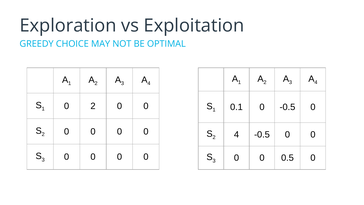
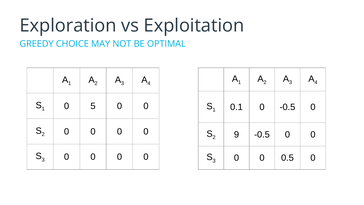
0 2: 2 -> 5 (93, 106)
4: 4 -> 9 (236, 134)
